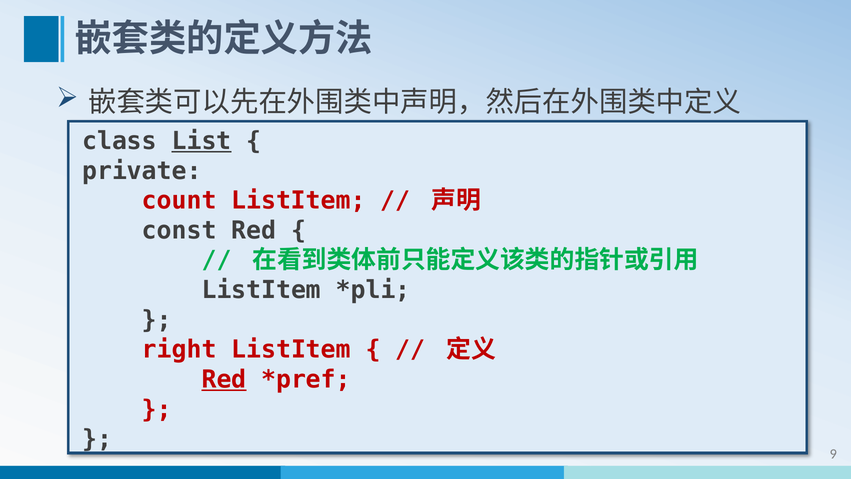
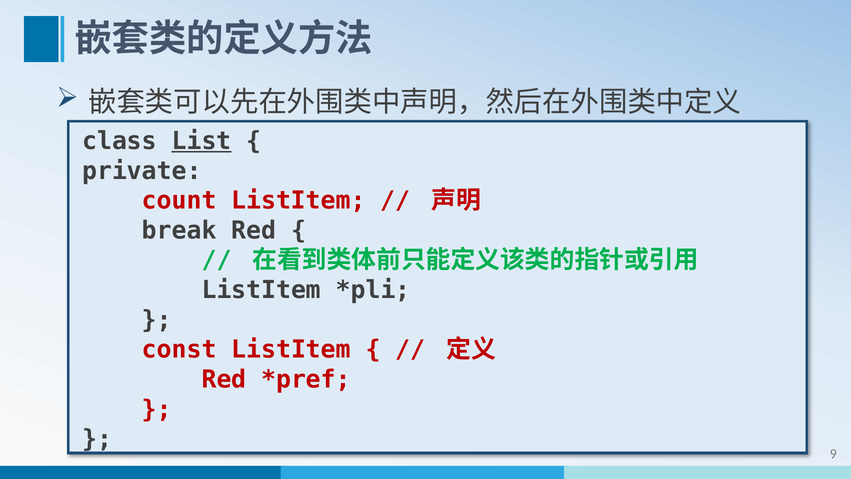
const: const -> break (179, 230)
right: right -> const (179, 350)
Red underline: present -> none (224, 379)
